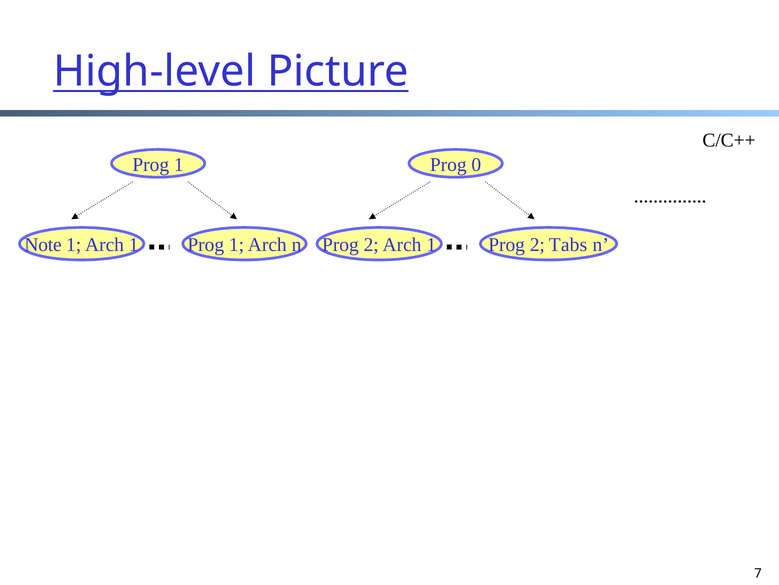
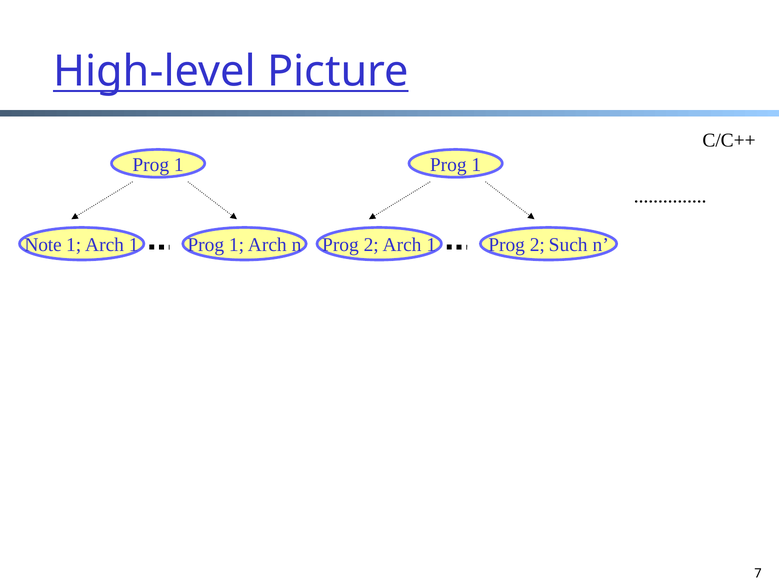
0: 0 -> 1 (476, 164)
Tabs: Tabs -> Such (568, 245)
